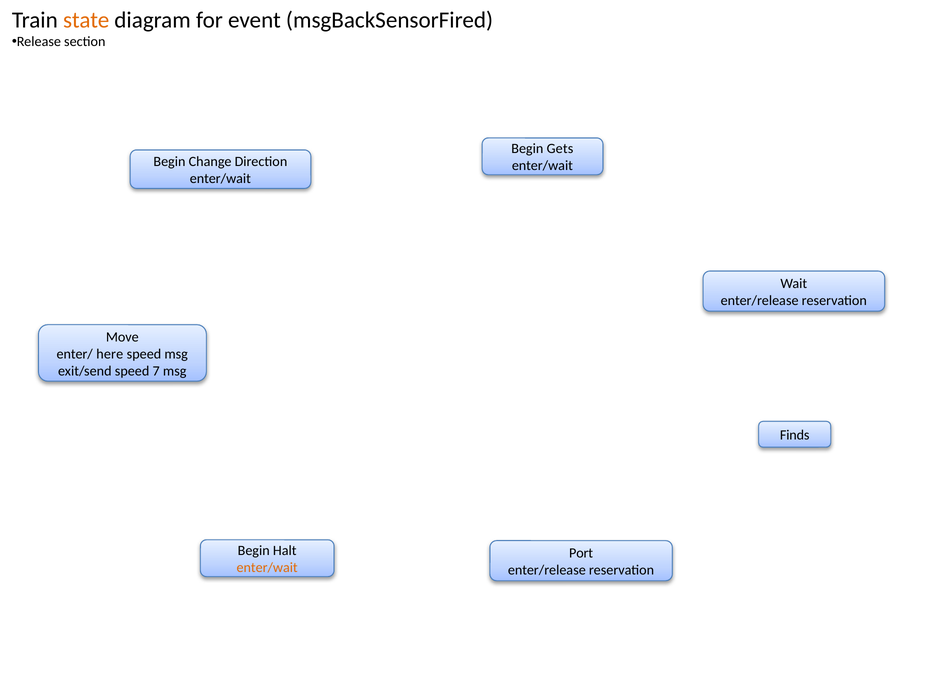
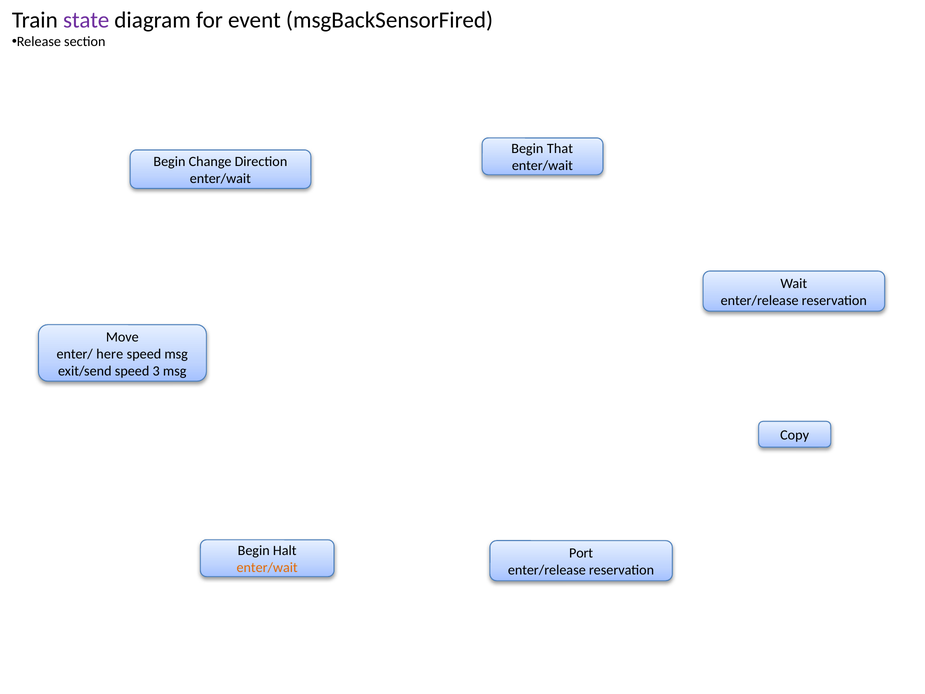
state colour: orange -> purple (86, 20)
Gets: Gets -> That (560, 149)
7: 7 -> 3 (156, 371)
Finds: Finds -> Copy (795, 435)
